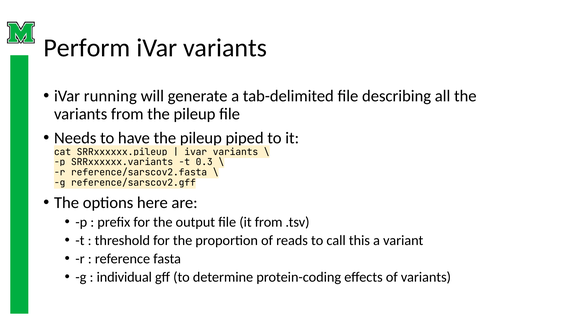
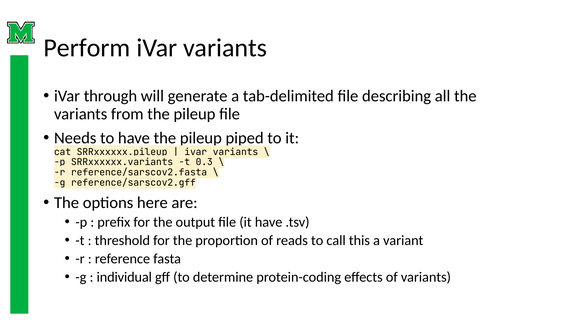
running: running -> through (110, 96)
it from: from -> have (269, 222)
